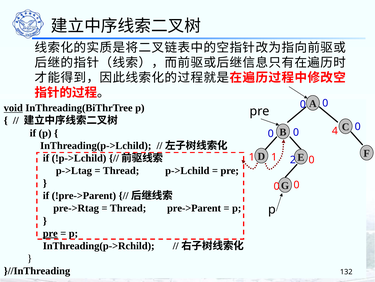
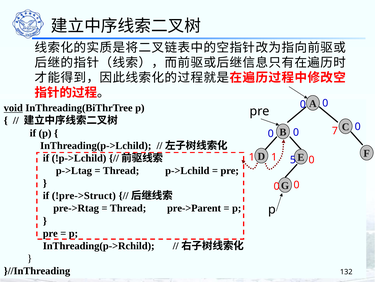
4: 4 -> 7 (335, 130)
2: 2 -> 5 (293, 159)
!pre->Parent: !pre->Parent -> !pre->Struct (84, 195)
pre underline: present -> none (50, 233)
